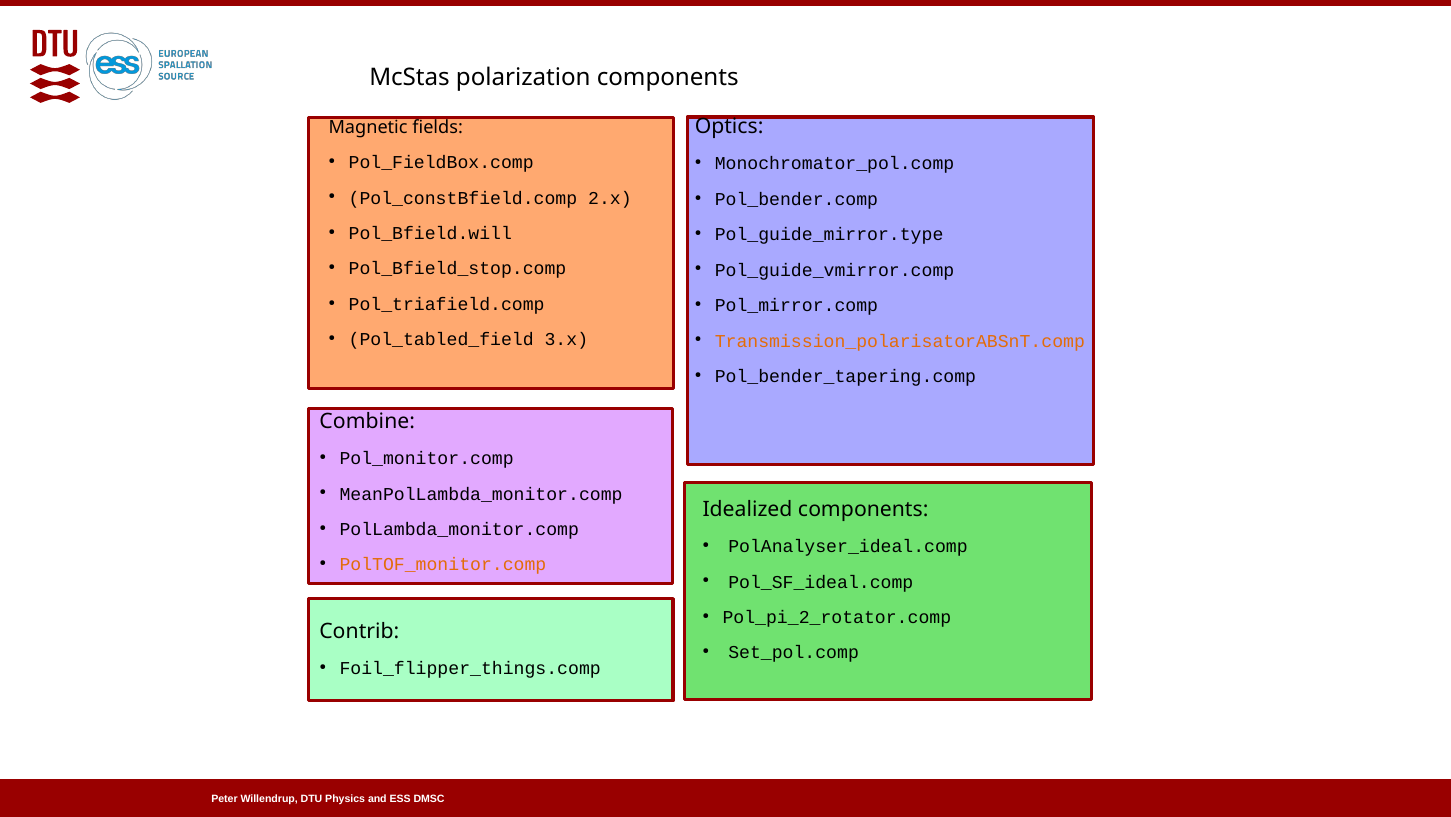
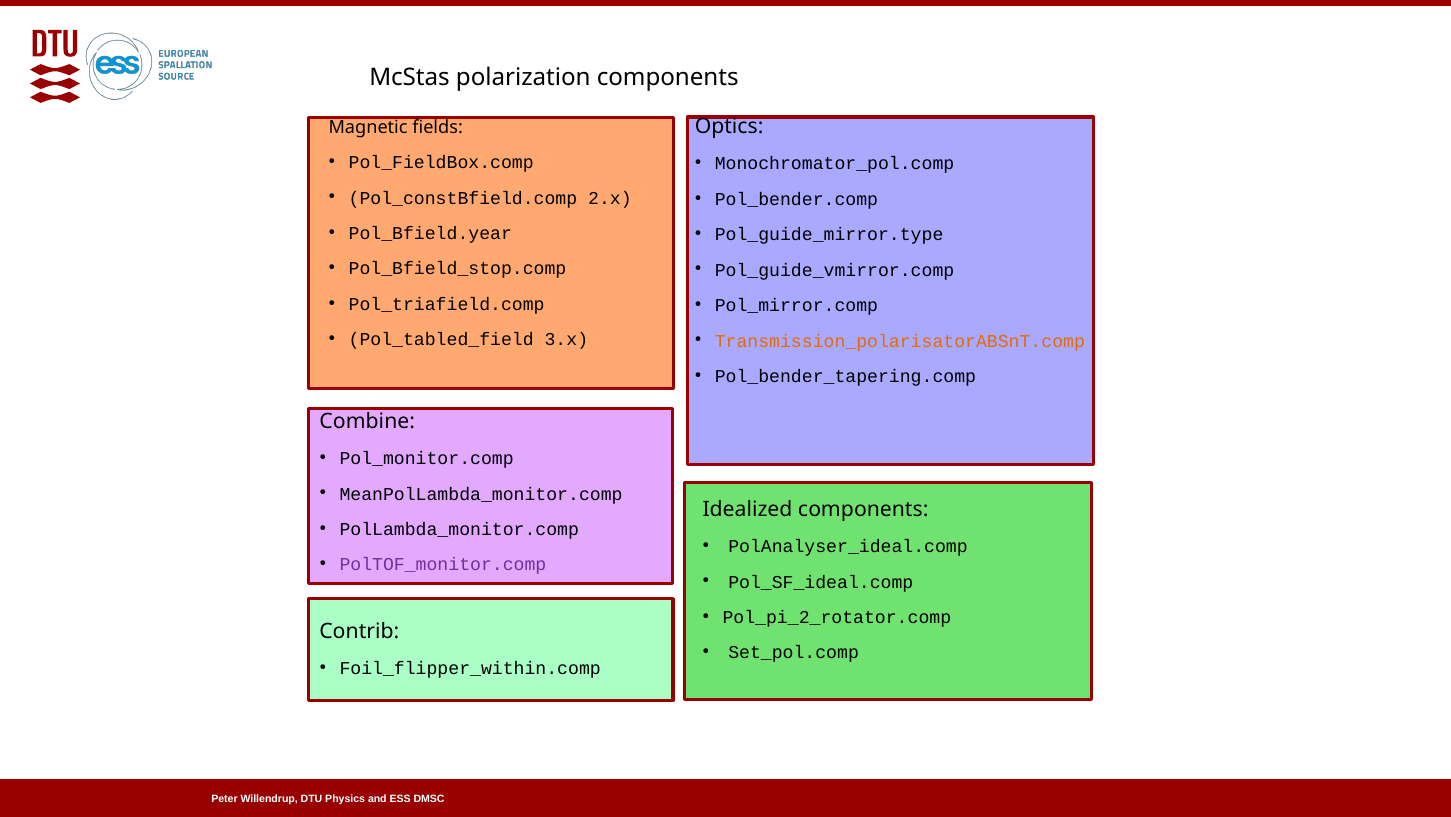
Pol_Bfield.will: Pol_Bfield.will -> Pol_Bfield.year (430, 234)
PolTOF_monitor.comp colour: orange -> purple (443, 565)
Foil_flipper_things.comp: Foil_flipper_things.comp -> Foil_flipper_within.comp (470, 669)
